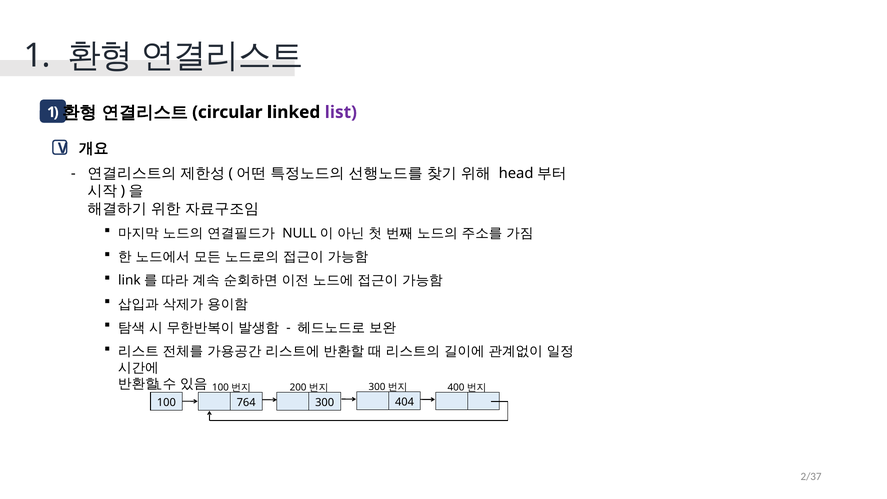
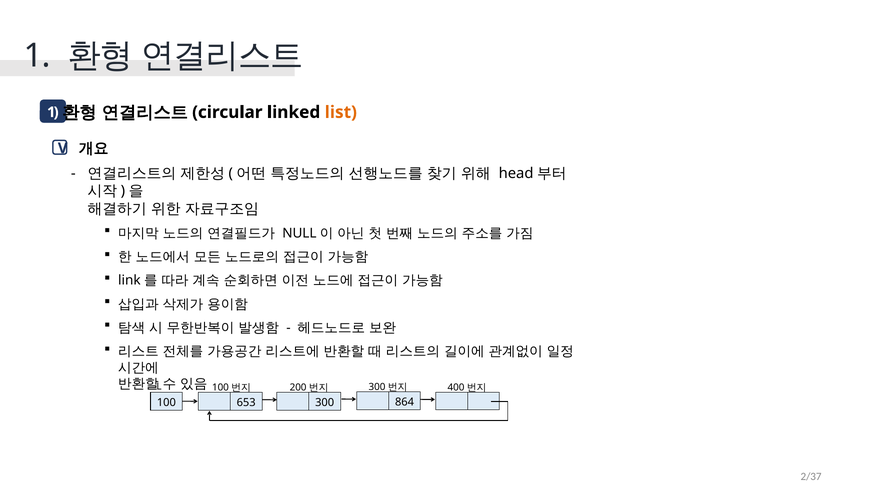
list colour: purple -> orange (341, 112)
764: 764 -> 653 (246, 403)
404: 404 -> 864 (405, 402)
